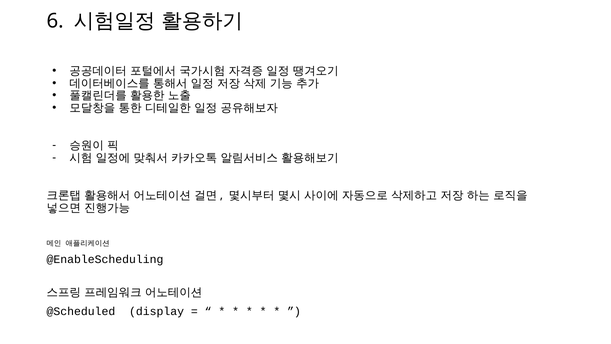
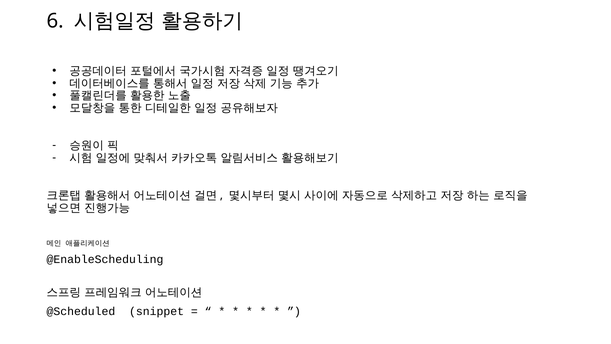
display: display -> snippet (157, 311)
